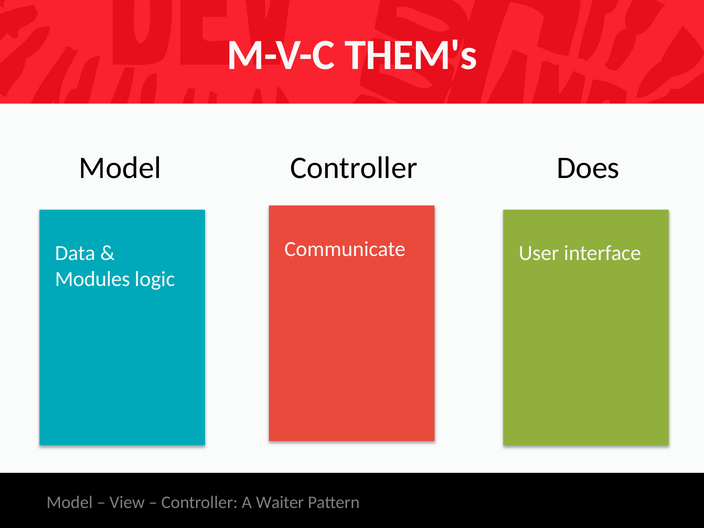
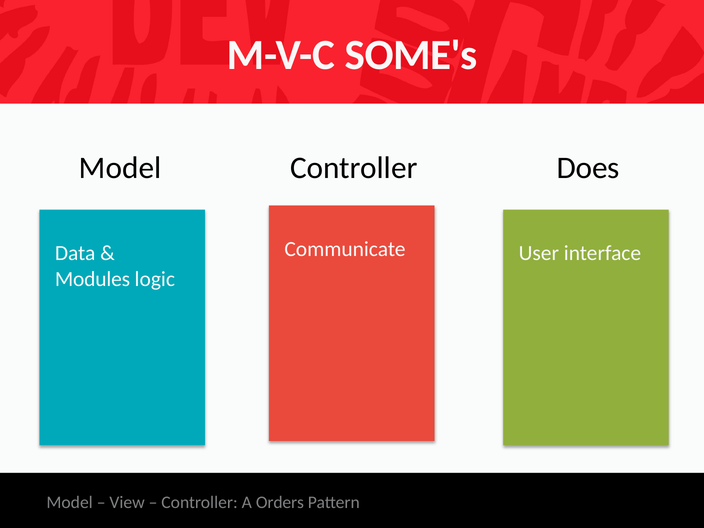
THEM's: THEM's -> SOME's (411, 55)
Waiter: Waiter -> Orders (280, 502)
